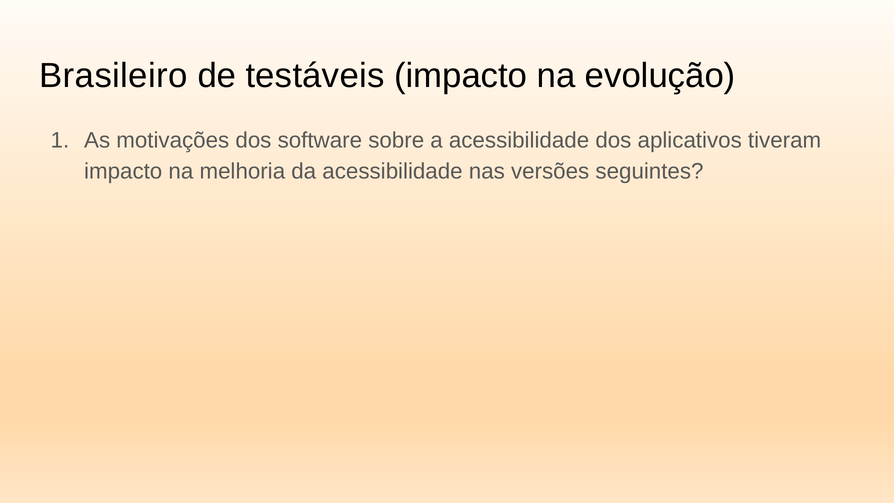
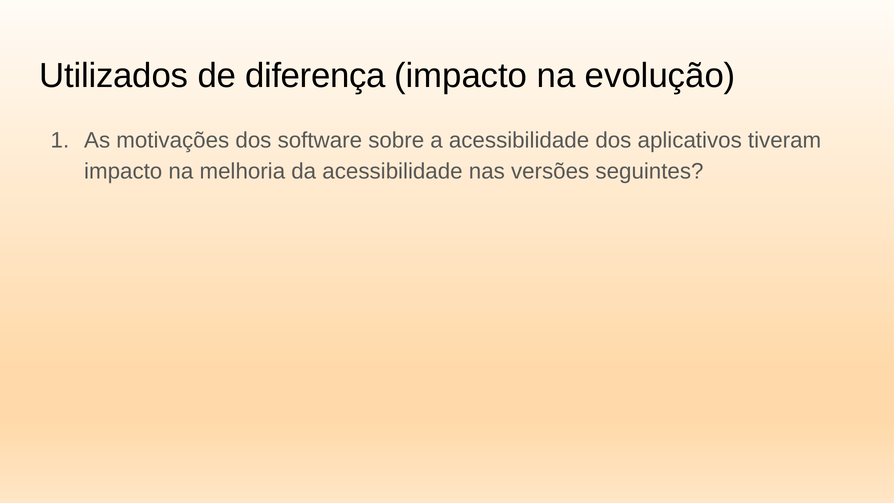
Brasileiro: Brasileiro -> Utilizados (114, 76)
testáveis: testáveis -> diferença (315, 76)
